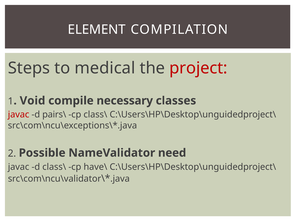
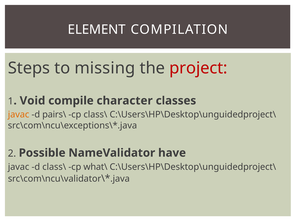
medical: medical -> missing (105, 68)
necessary: necessary -> character (125, 101)
javac colour: red -> orange (19, 115)
need: need -> have (172, 153)
have\: have\ -> what\ (95, 167)
